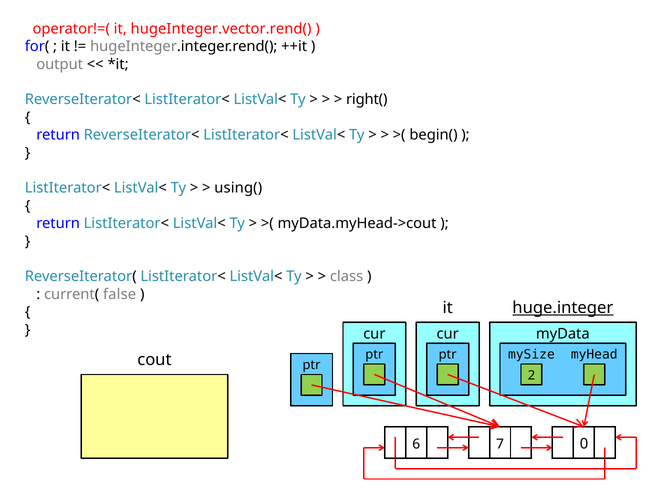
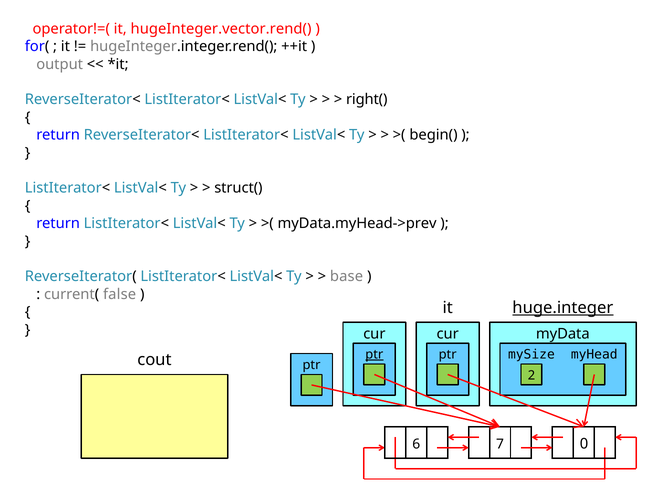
using(: using( -> struct( (238, 188)
myData.myHead->cout: myData.myHead->cout -> myData.myHead->prev (357, 224)
class: class -> base (347, 277)
ptr underline: none -> present (374, 355)
